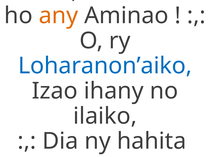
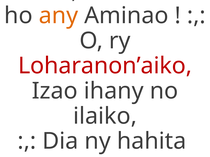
Loharanon’aiko colour: blue -> red (105, 66)
